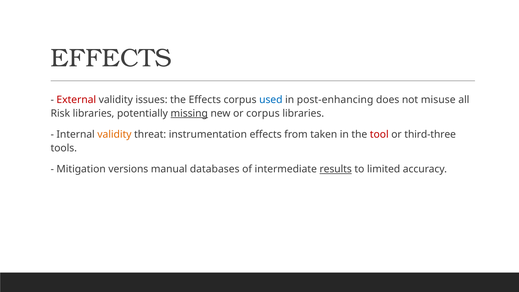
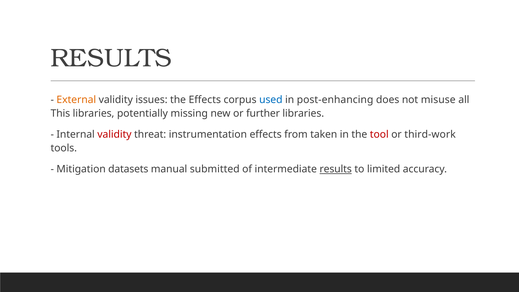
EFFECTS: EFFECTS -> RESULTS (111, 58)
External colour: red -> orange (76, 100)
Risk: Risk -> This (60, 113)
missing underline: present -> none (189, 113)
or corpus: corpus -> further (263, 113)
validity colour: orange -> red (114, 134)
third-three: third-three -> third-work (430, 134)
versions: versions -> datasets (128, 169)
databases: databases -> submitted (215, 169)
